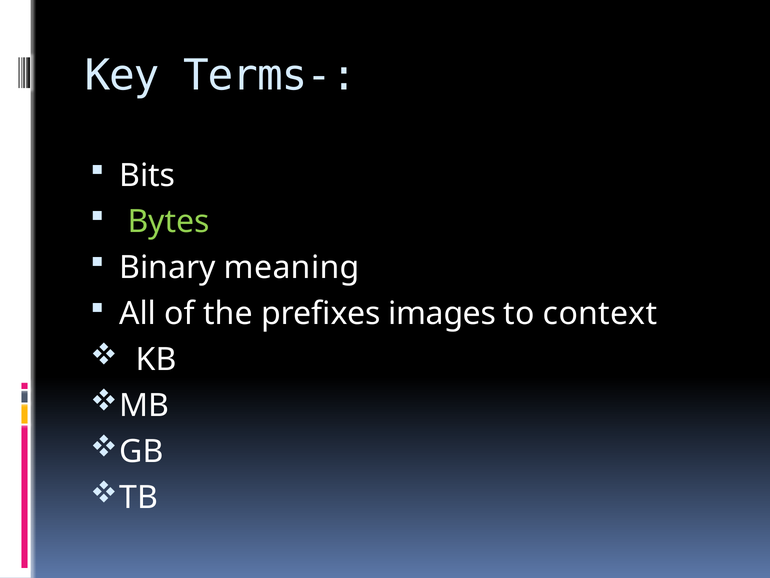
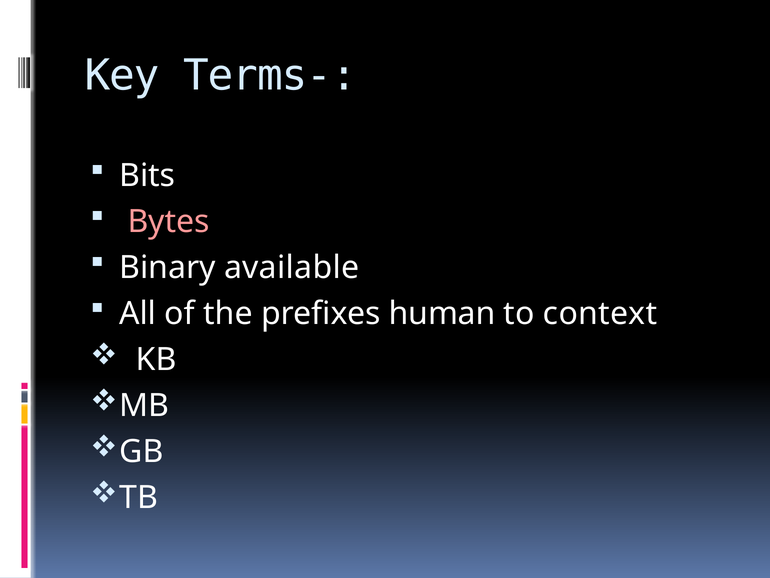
Bytes colour: light green -> pink (169, 221)
meaning: meaning -> available (292, 267)
images: images -> human (442, 313)
